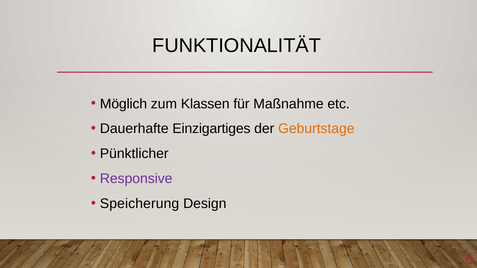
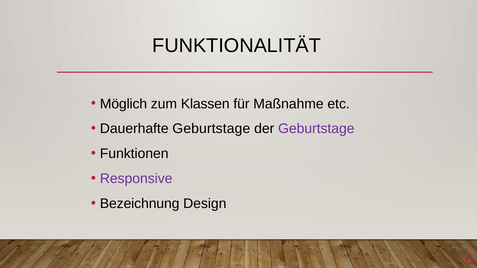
Dauerhafte Einzigartiges: Einzigartiges -> Geburtstage (211, 129)
Geburtstage colour: orange -> purple (316, 129)
Pünktlicher: Pünktlicher -> Funktionen (134, 154)
Speicherung: Speicherung -> Bezeichnung (140, 204)
